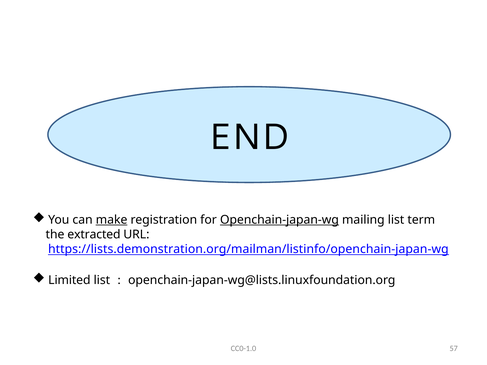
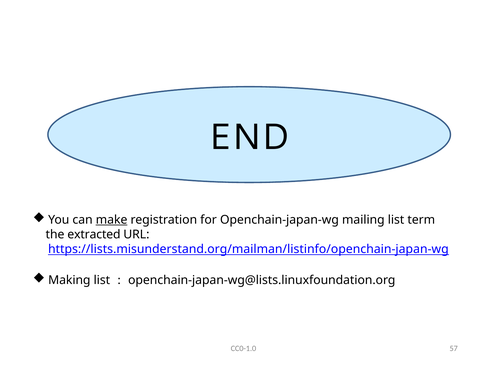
Openchain-japan-wg underline: present -> none (279, 220)
https://lists.demonstration.org/mailman/listinfo/openchain-japan-wg: https://lists.demonstration.org/mailman/listinfo/openchain-japan-wg -> https://lists.misunderstand.org/mailman/listinfo/openchain-japan-wg (248, 249)
Limited: Limited -> Making (69, 280)
